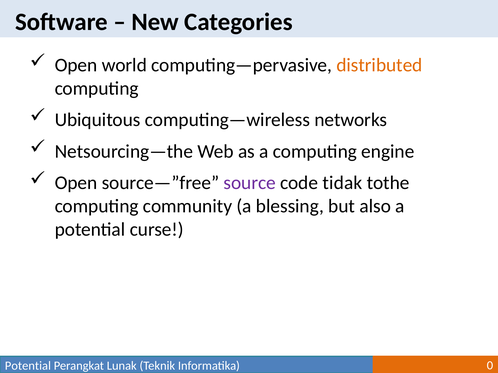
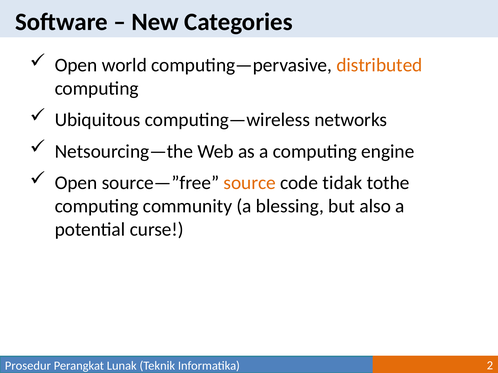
source colour: purple -> orange (250, 183)
Potential: Potential -> Prosedur (28, 366)
0: 0 -> 2 (490, 366)
